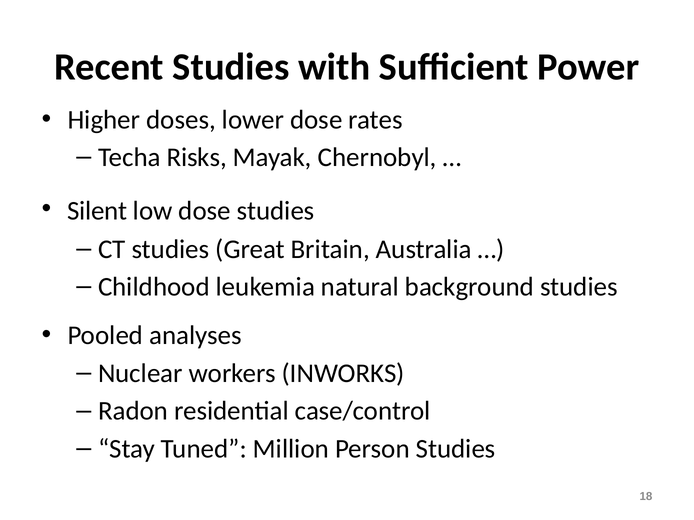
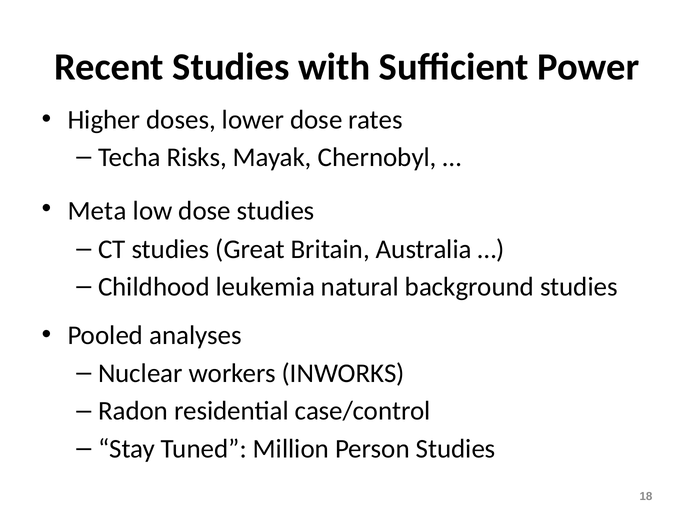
Silent: Silent -> Meta (97, 211)
